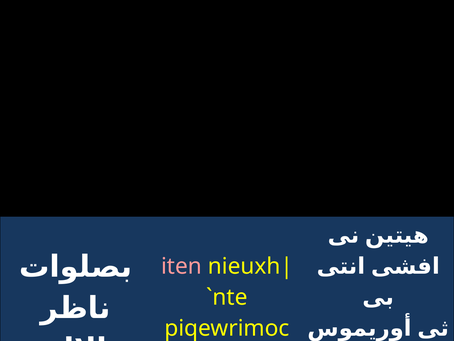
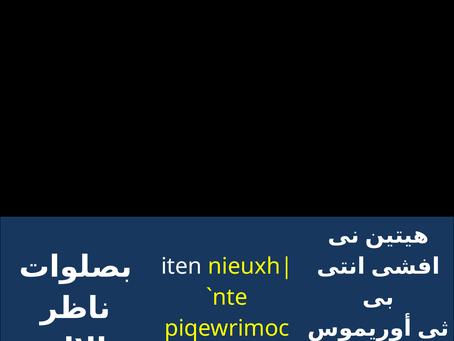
iten colour: pink -> white (181, 266)
